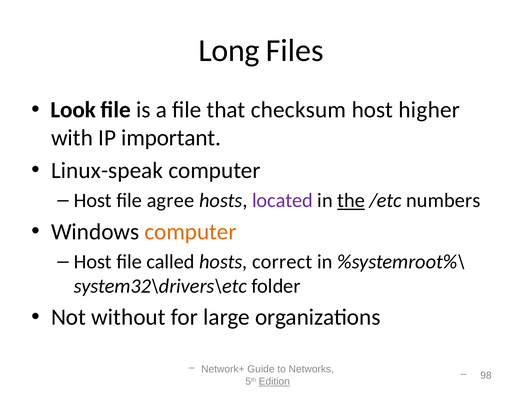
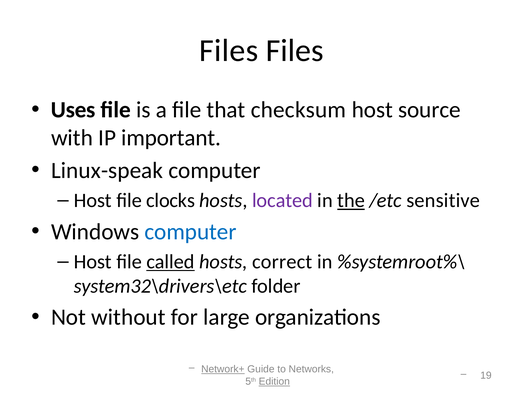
Long: Long -> Files (229, 51)
Look: Look -> Uses (73, 110)
higher: higher -> source (429, 110)
agree: agree -> clocks (171, 200)
numbers: numbers -> sensitive (443, 200)
computer colour: orange -> blue (190, 231)
called underline: none -> present (171, 261)
Network+ underline: none -> present (223, 369)
98: 98 -> 19 (486, 375)
